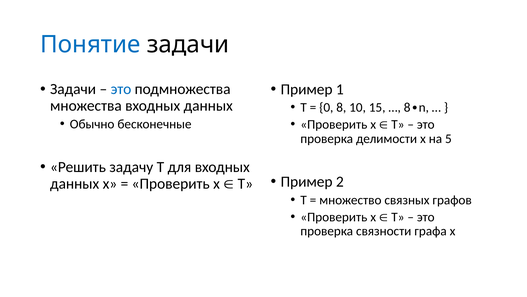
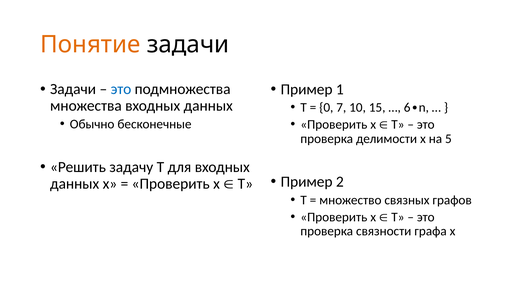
Понятие colour: blue -> orange (90, 44)
0 8: 8 -> 7 (341, 107)
8: 8 -> 6 (407, 107)
